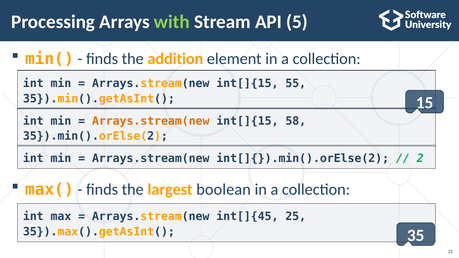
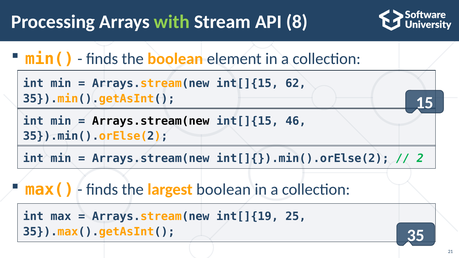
5: 5 -> 8 (297, 22)
the addition: addition -> boolean (175, 59)
55: 55 -> 62 (296, 84)
Arrays.stream(new colour: orange -> black (151, 121)
58: 58 -> 46 (296, 121)
int[]{45: int[]{45 -> int[]{19 (247, 217)
